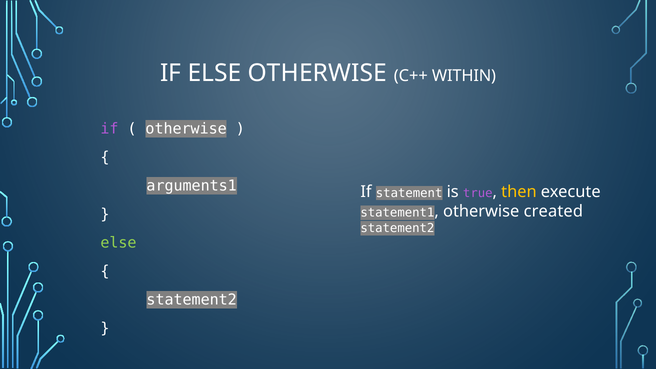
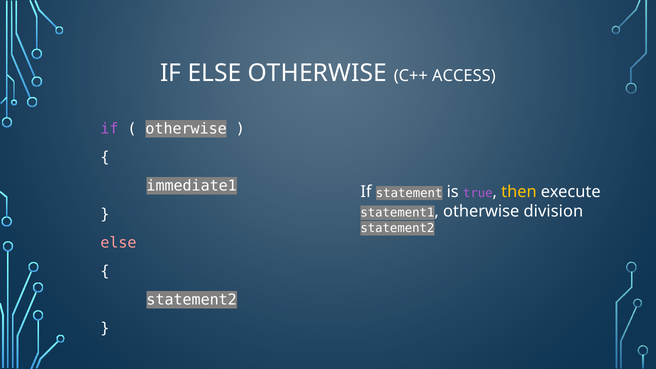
WITHIN: WITHIN -> ACCESS (464, 76)
arguments1: arguments1 -> immediate1 (192, 186)
created: created -> division (553, 211)
else colour: light green -> pink (118, 243)
